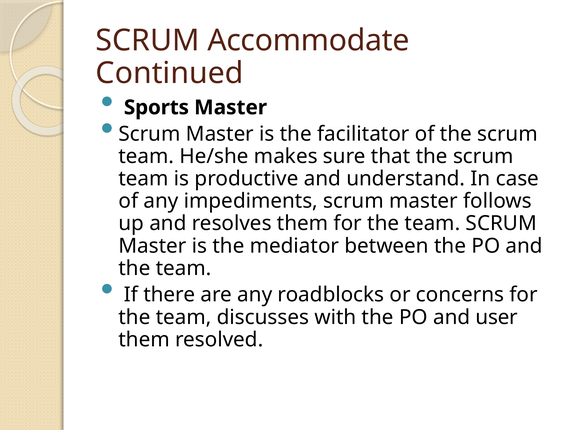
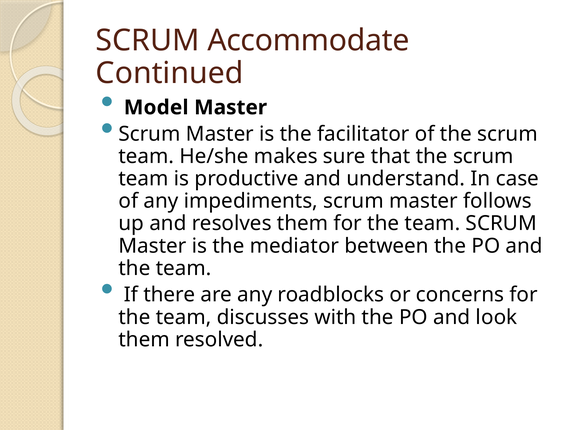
Sports: Sports -> Model (156, 107)
user: user -> look (496, 317)
